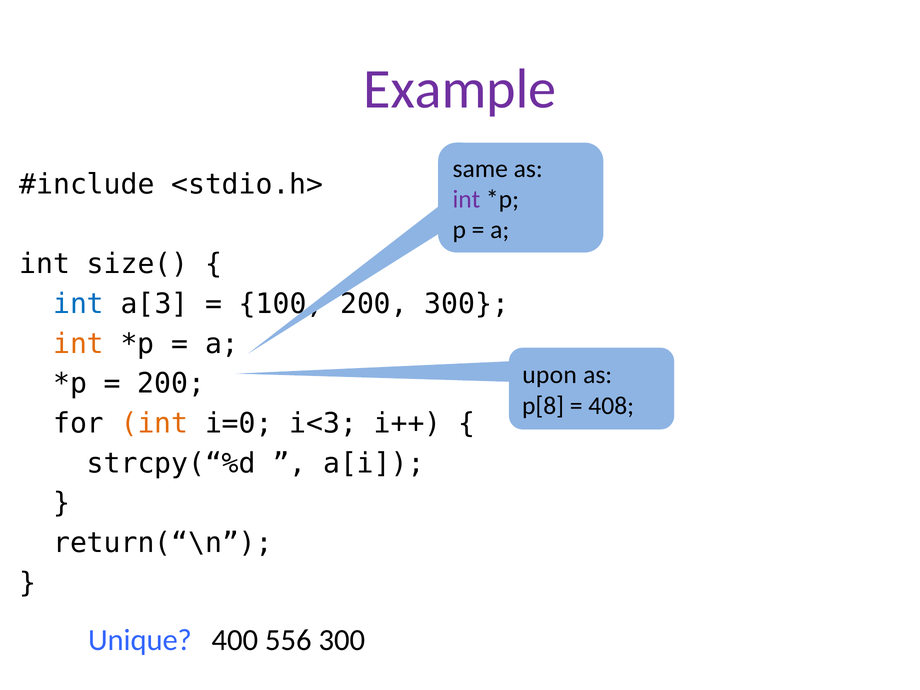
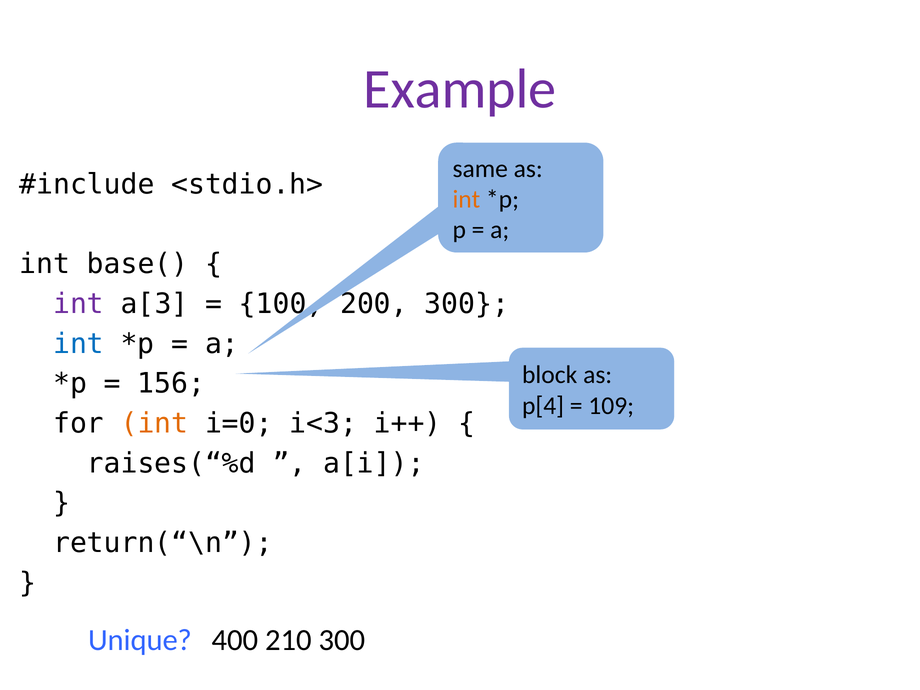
int colour: purple -> orange (466, 199)
size(: size( -> base( (138, 264)
int colour: blue -> purple (79, 304)
int colour: orange -> blue (79, 344)
upon: upon -> block (550, 375)
200: 200 -> 156 (171, 384)
p[8: p[8 -> p[4 (543, 406)
408: 408 -> 109 (611, 406)
strcpy(“%d: strcpy(“%d -> raises(“%d (171, 463)
556: 556 -> 210 (288, 640)
